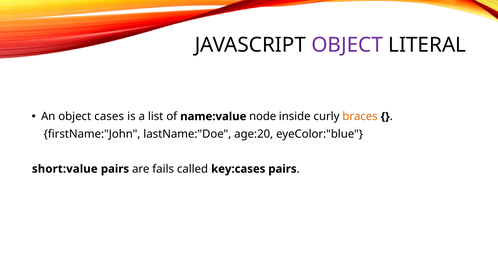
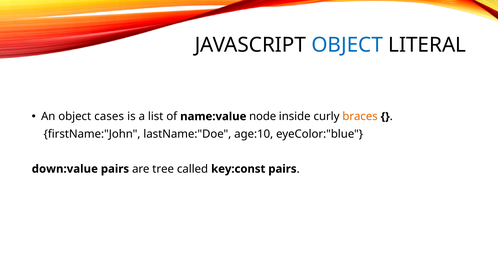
OBJECT colour: purple -> blue (347, 45)
age:20: age:20 -> age:10 (254, 134)
short:value: short:value -> down:value (65, 169)
fails: fails -> tree (163, 169)
key:cases: key:cases -> key:const (238, 169)
